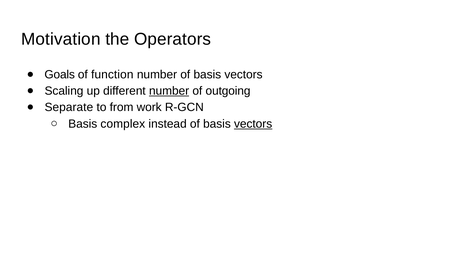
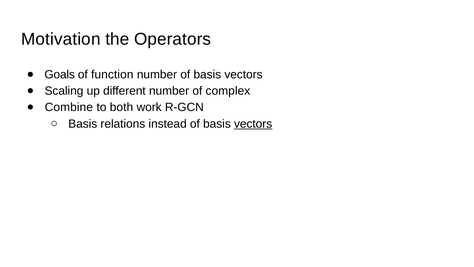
number underline: present -> none (169, 91)
outgoing: outgoing -> complex (228, 91)
Separate: Separate -> Combine (69, 107)
from: from -> both (121, 107)
complex: complex -> relations (123, 124)
